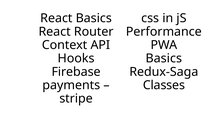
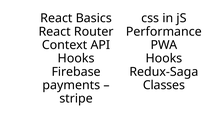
Basics: Basics -> Hooks (164, 59)
